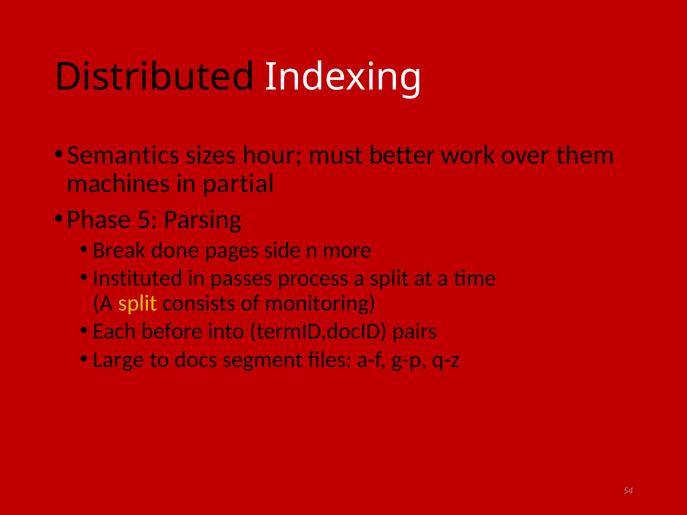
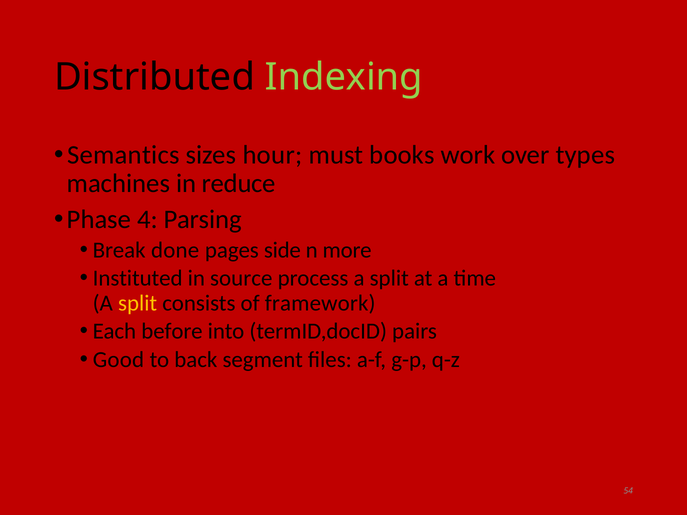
Indexing colour: white -> light green (344, 77)
better: better -> books (402, 155)
them: them -> types (585, 155)
partial: partial -> reduce (239, 184)
5: 5 -> 4 (148, 220)
passes: passes -> source (241, 278)
monitoring: monitoring -> framework (320, 303)
Large: Large -> Good (118, 360)
docs: docs -> back (196, 360)
